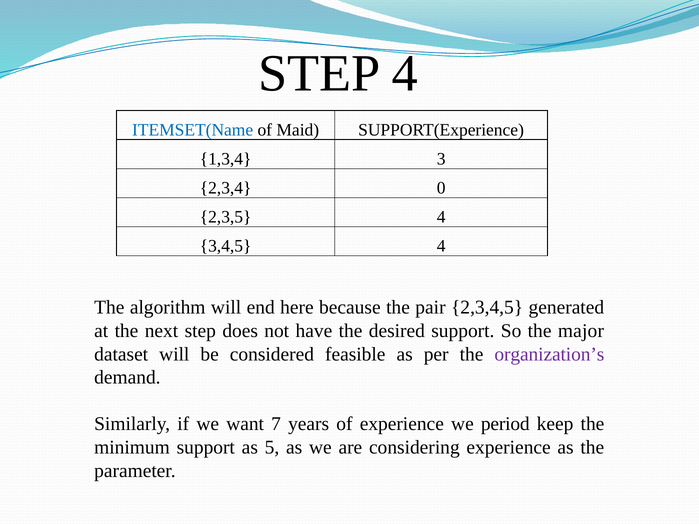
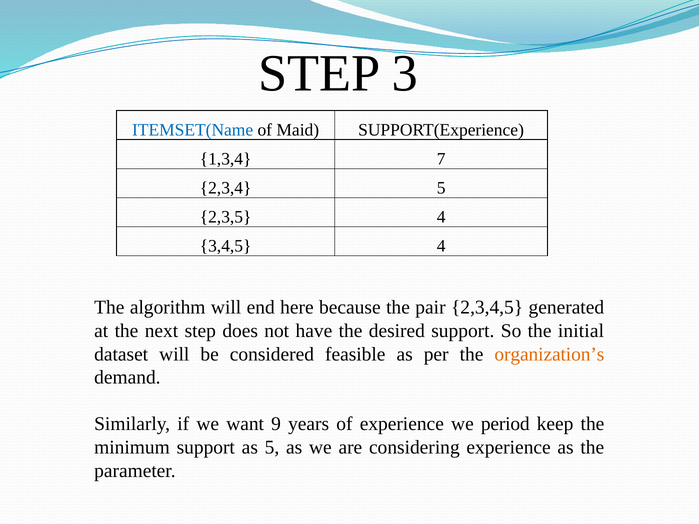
STEP 4: 4 -> 3 (405, 73)
3: 3 -> 7 (441, 159)
2,3,4 0: 0 -> 5 (441, 188)
major: major -> initial (581, 331)
organization’s colour: purple -> orange (549, 354)
7: 7 -> 9 (276, 424)
